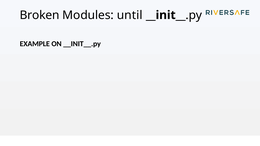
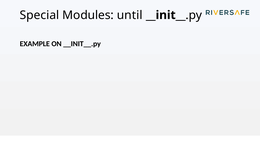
Broken: Broken -> Special (40, 15)
